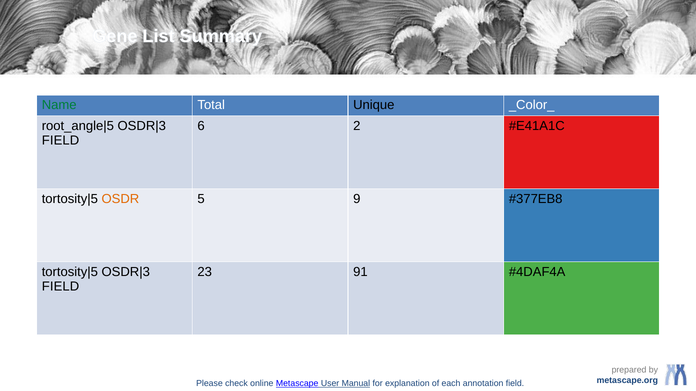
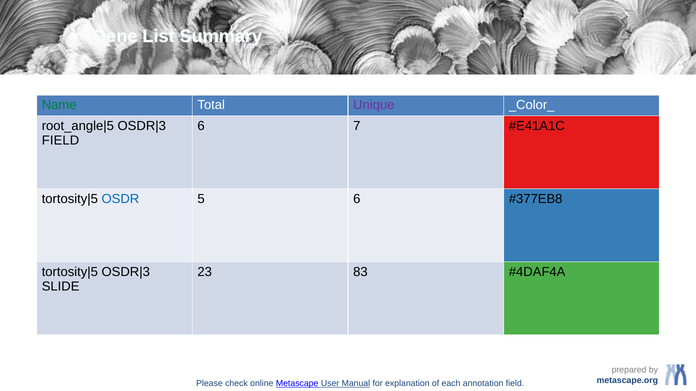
Unique colour: black -> purple (374, 105)
2: 2 -> 7 (357, 126)
OSDR colour: orange -> blue (120, 199)
5 9: 9 -> 6 (357, 199)
91: 91 -> 83 (360, 272)
FIELD: FIELD -> SLIDE (61, 287)
